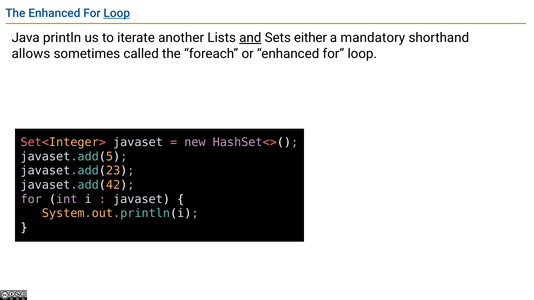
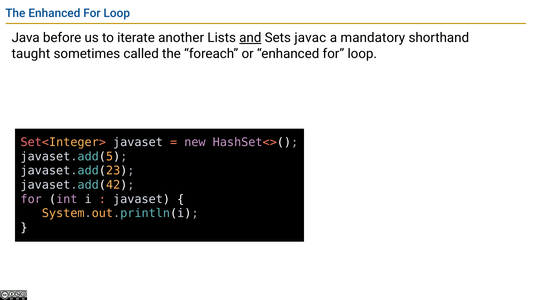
Loop underline: present -> none (117, 13)
println: println -> before (62, 38)
either: either -> javac (310, 38)
allows: allows -> taught (31, 54)
